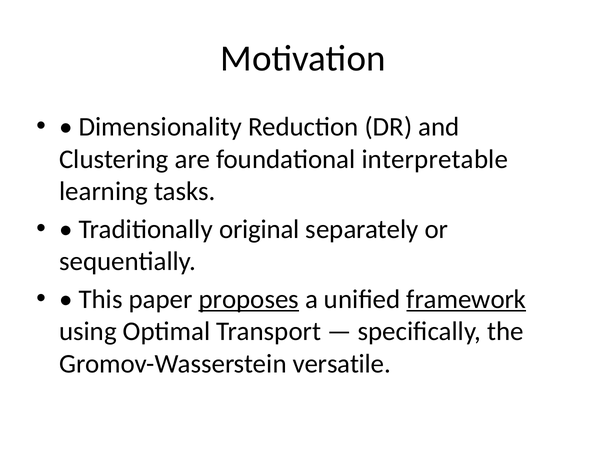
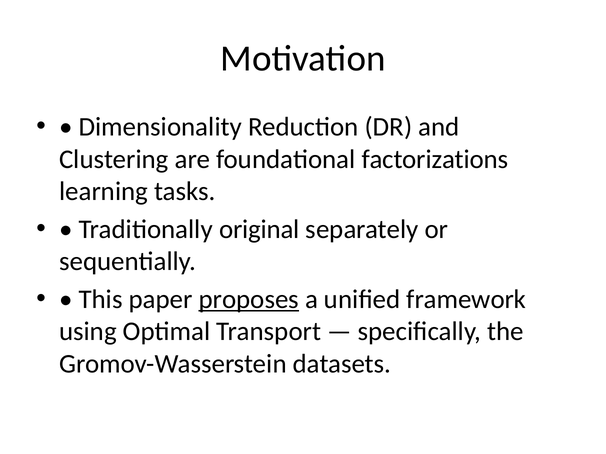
interpretable: interpretable -> factorizations (435, 159)
framework underline: present -> none (466, 300)
versatile: versatile -> datasets (342, 364)
